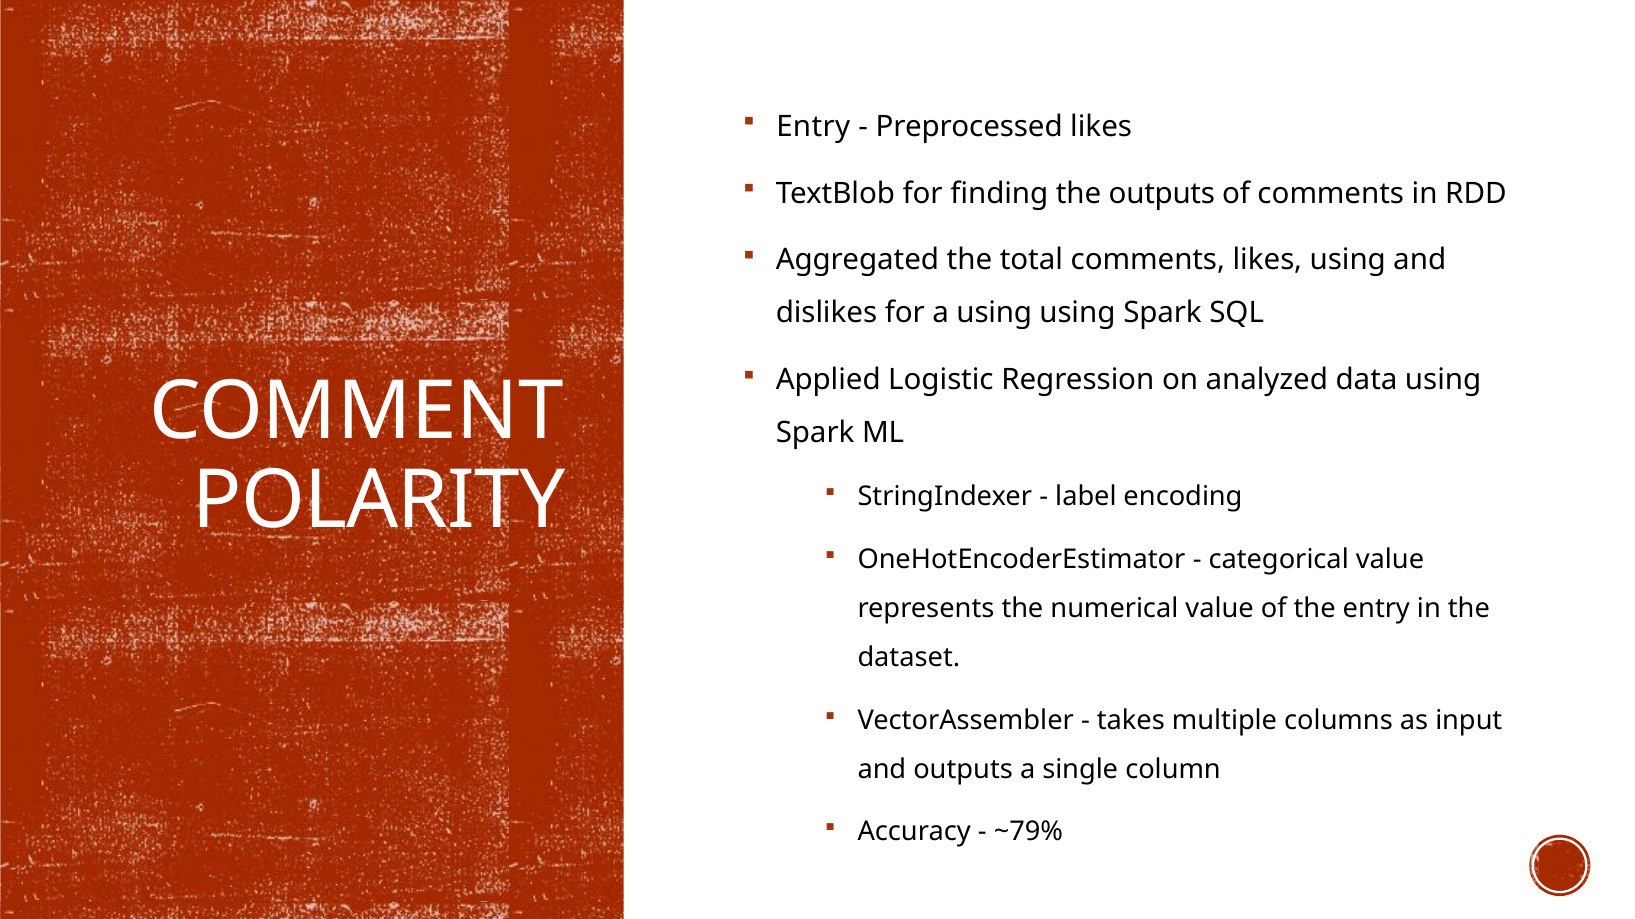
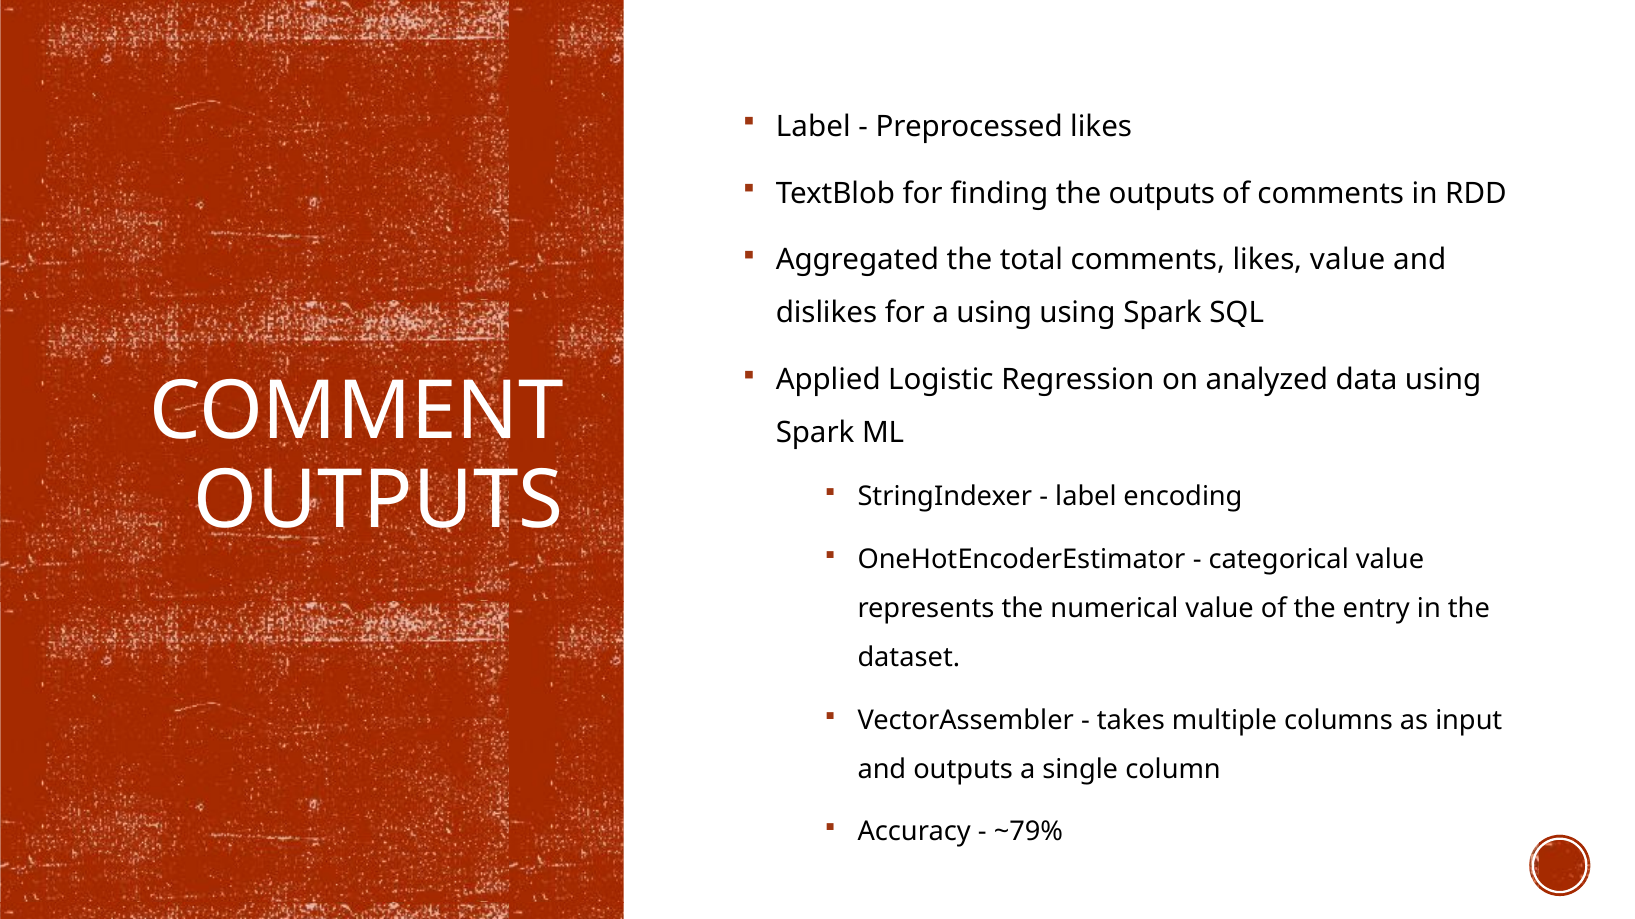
Entry: Entry -> Label (813, 127)
likes using: using -> value (1348, 260)
POLARITY: POLARITY -> OUTPUTS (379, 501)
